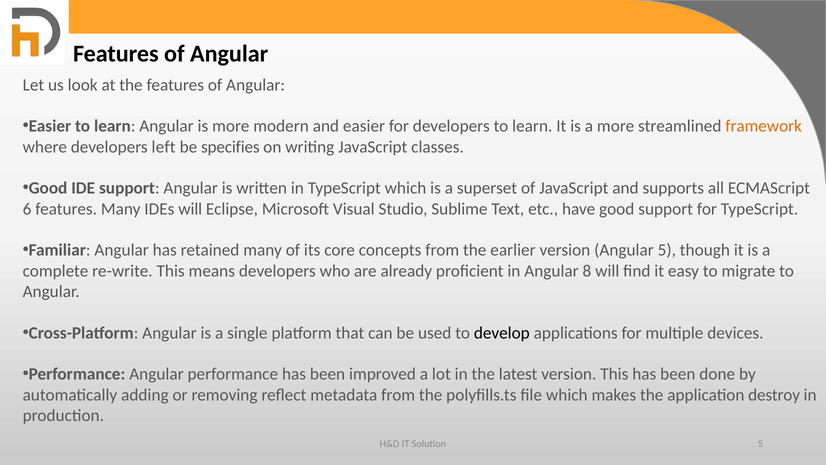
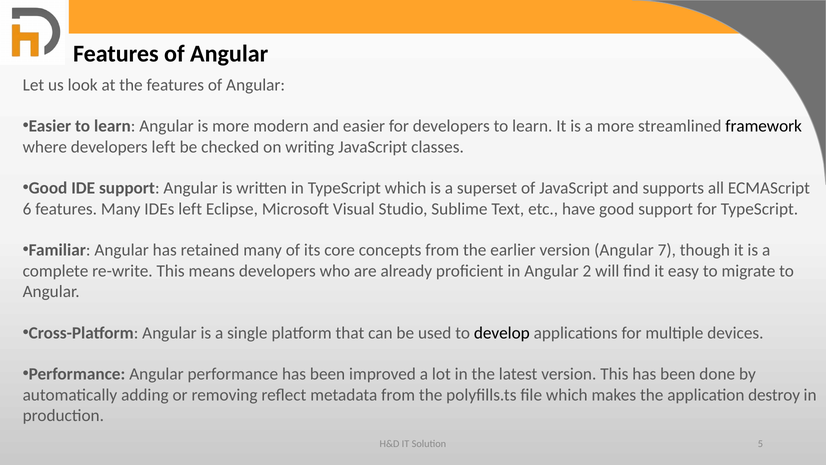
framework colour: orange -> black (764, 126)
specifies: specifies -> checked (230, 147)
IDEs will: will -> left (190, 209)
Angular 5: 5 -> 7 (667, 250)
8: 8 -> 2 (587, 271)
